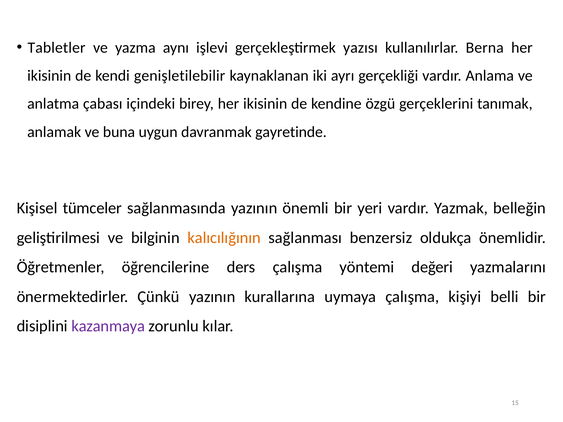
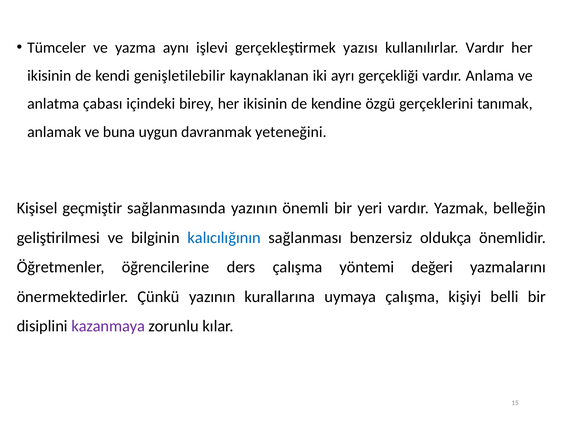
Tabletler: Tabletler -> Tümceler (57, 48)
kullanılırlar Berna: Berna -> Vardır (485, 48)
gayretinde: gayretinde -> yeteneğini (291, 132)
tümceler: tümceler -> geçmiştir (92, 208)
kalıcılığının colour: orange -> blue (224, 238)
